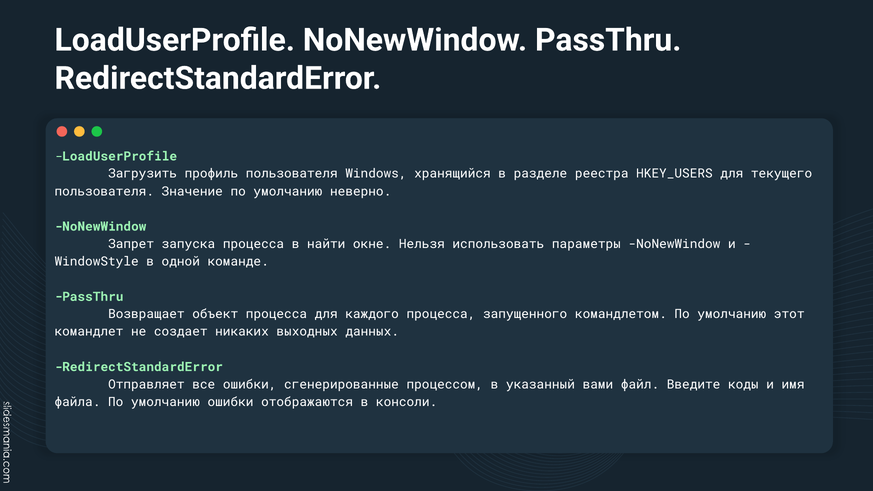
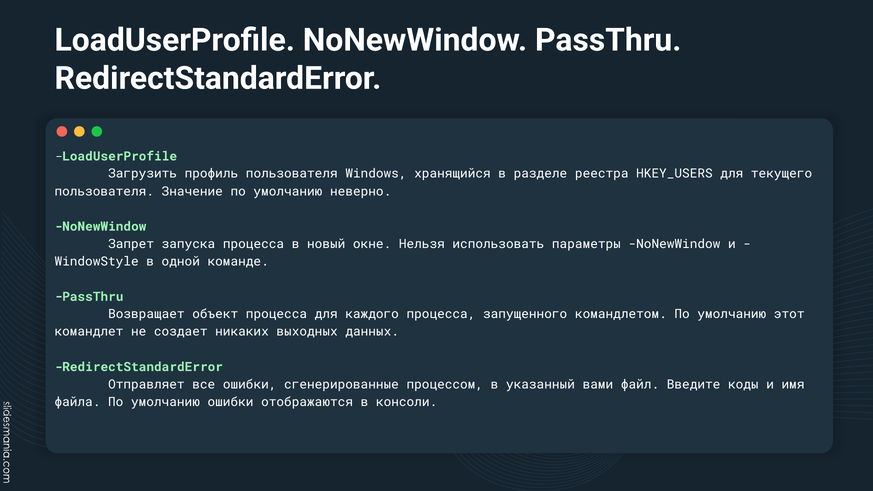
найти: найти -> новый (326, 244)
